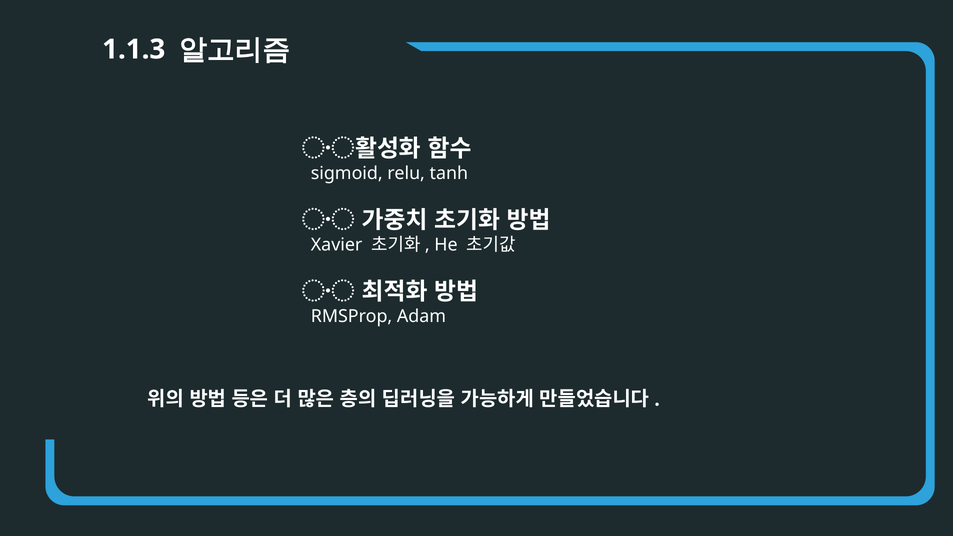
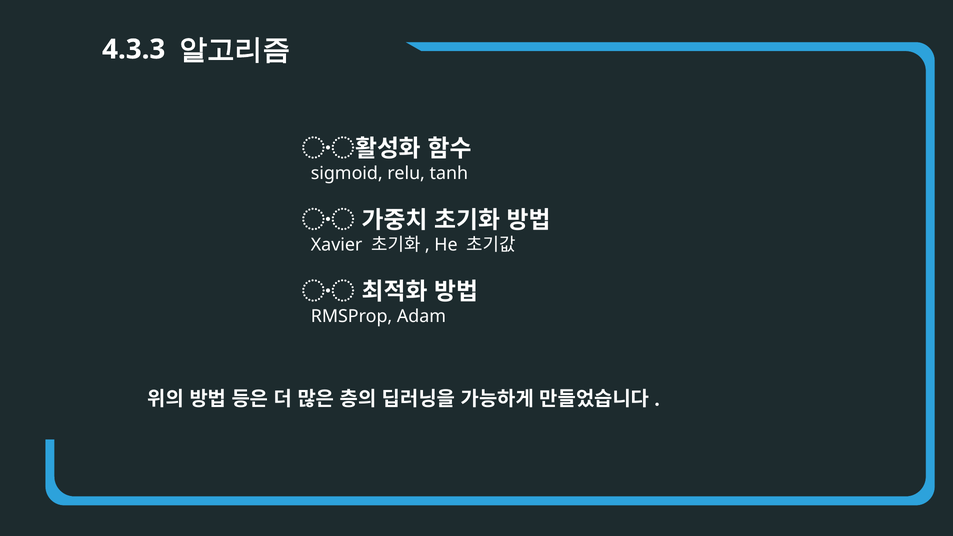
1.1.3: 1.1.3 -> 4.3.3 (134, 49)
